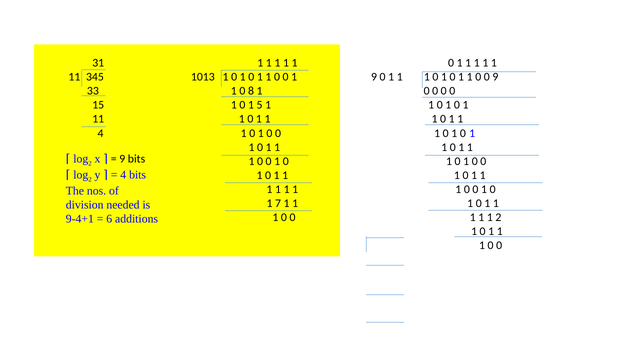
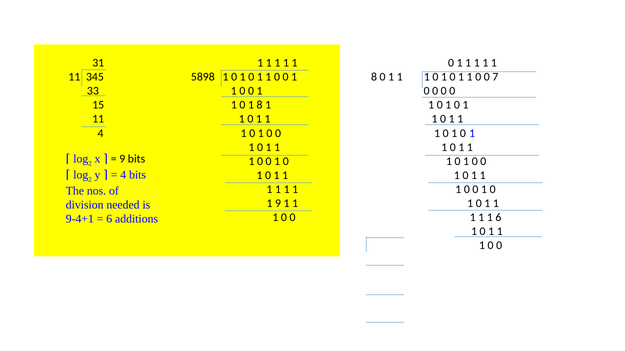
1013: 1013 -> 5898 (203, 77)
0 0 1 9: 9 -> 8 (374, 77)
0 9: 9 -> 7 (495, 77)
33 1 0 8: 8 -> 0 (251, 91)
1 0 1 5: 5 -> 8 (260, 105)
1 7: 7 -> 9 (278, 204)
1 2: 2 -> 6 (498, 218)
